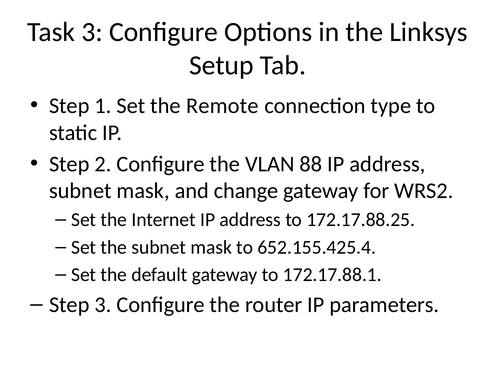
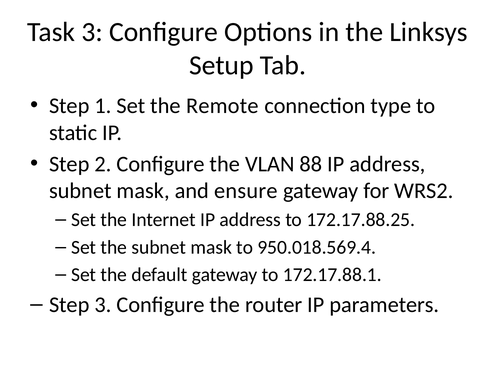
change: change -> ensure (246, 190)
652.155.425.4: 652.155.425.4 -> 950.018.569.4 (317, 247)
